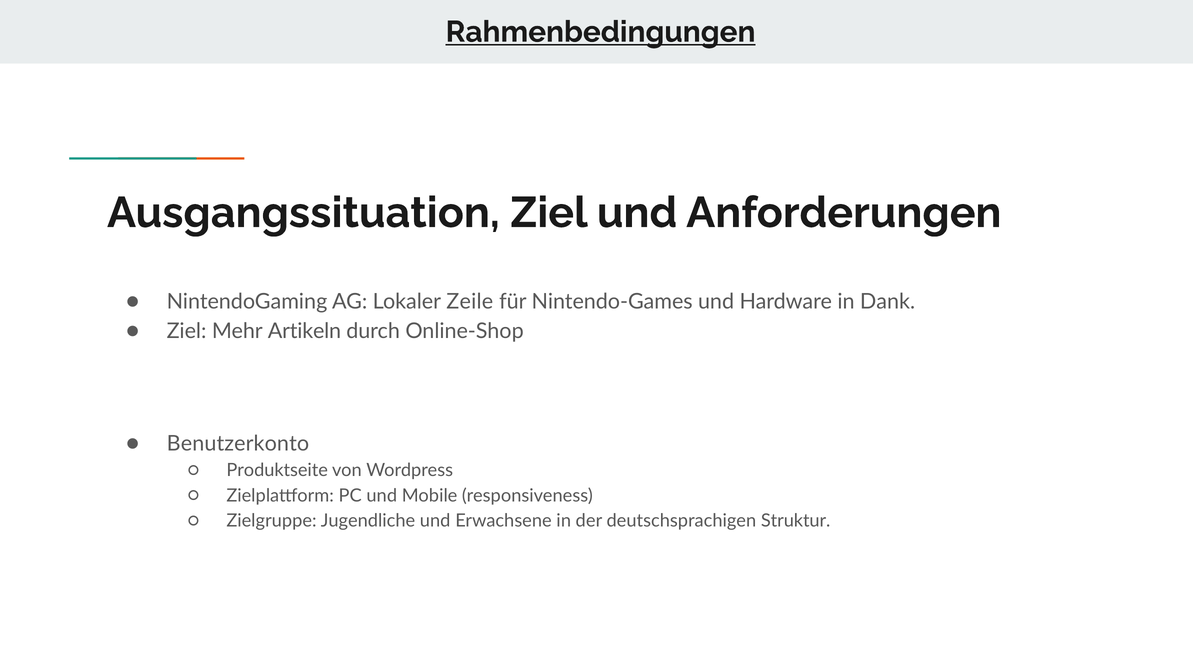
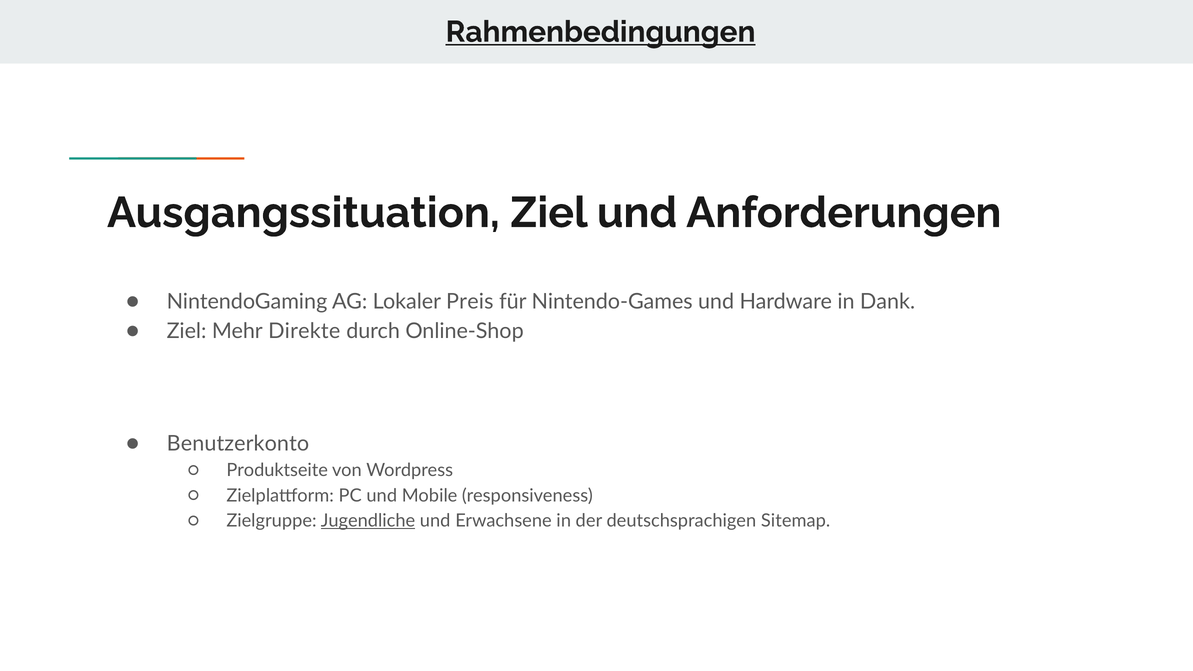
Zeile: Zeile -> Preis (470, 301)
Artikeln: Artikeln -> Direkte (304, 331)
Jugendliche underline: none -> present (368, 521)
Struktur: Struktur -> Sitemap (796, 521)
